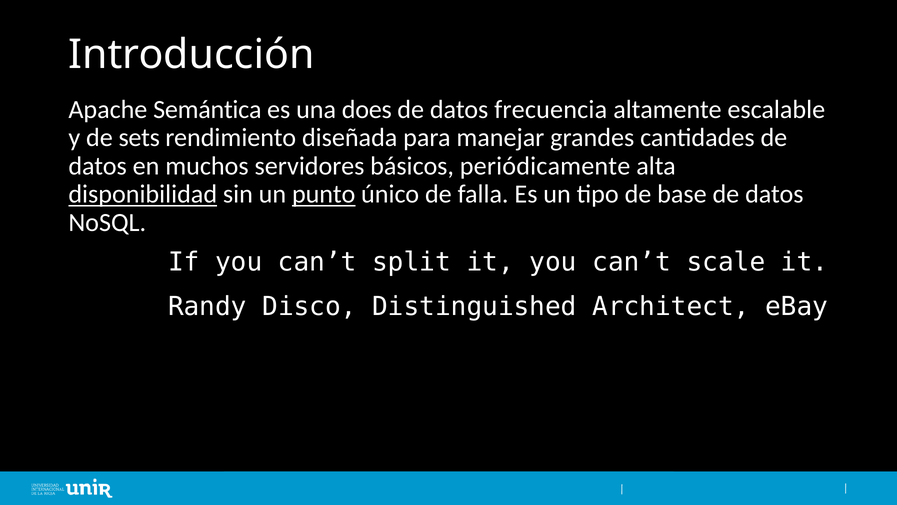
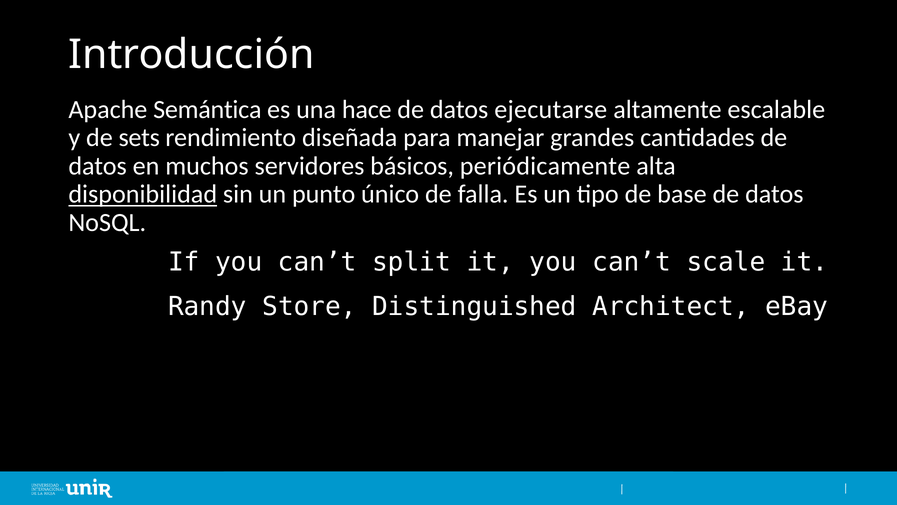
does: does -> hace (367, 109)
frecuencia: frecuencia -> ejecutarse (551, 109)
punto underline: present -> none (324, 194)
Disco: Disco -> Store (309, 306)
